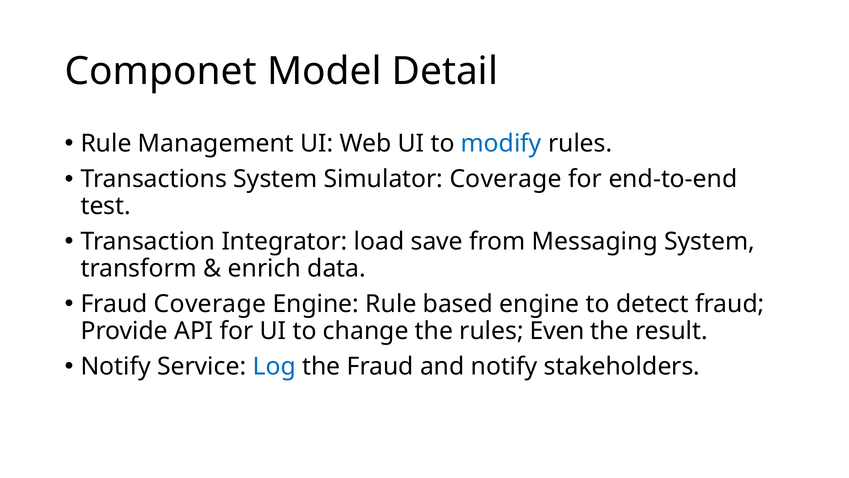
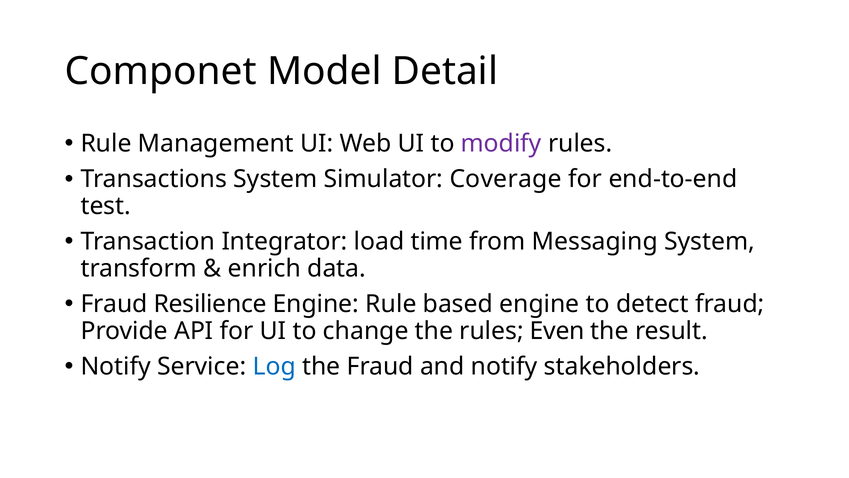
modify colour: blue -> purple (501, 144)
save: save -> time (437, 241)
Fraud Coverage: Coverage -> Resilience (210, 304)
